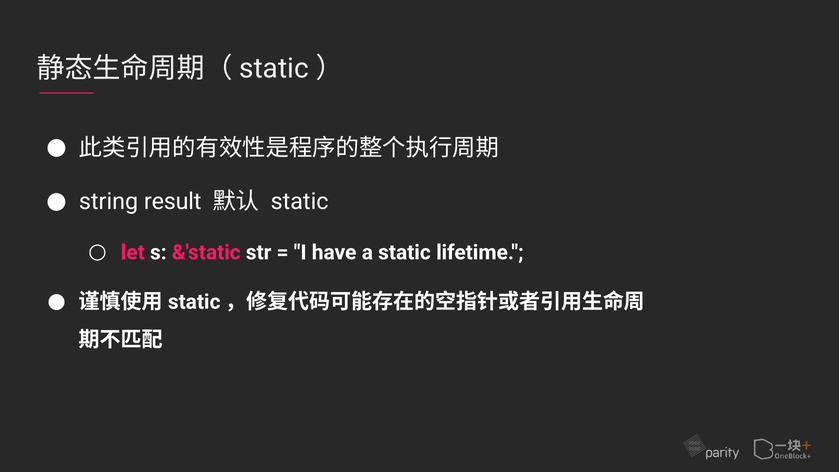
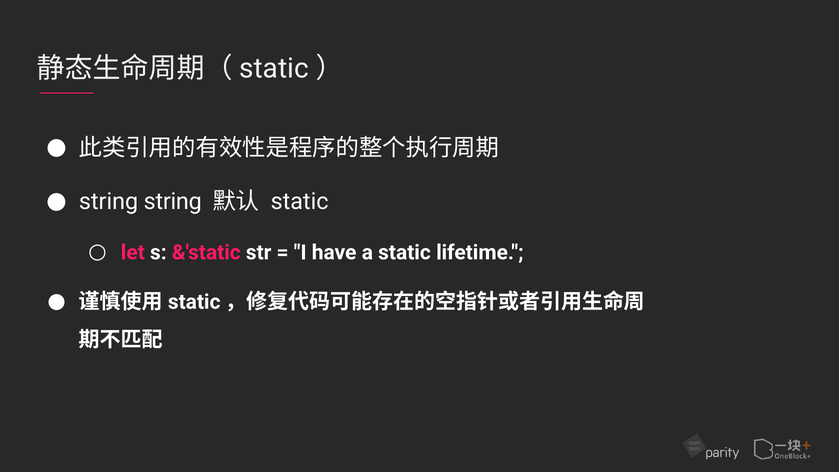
string result: result -> string (173, 202)
